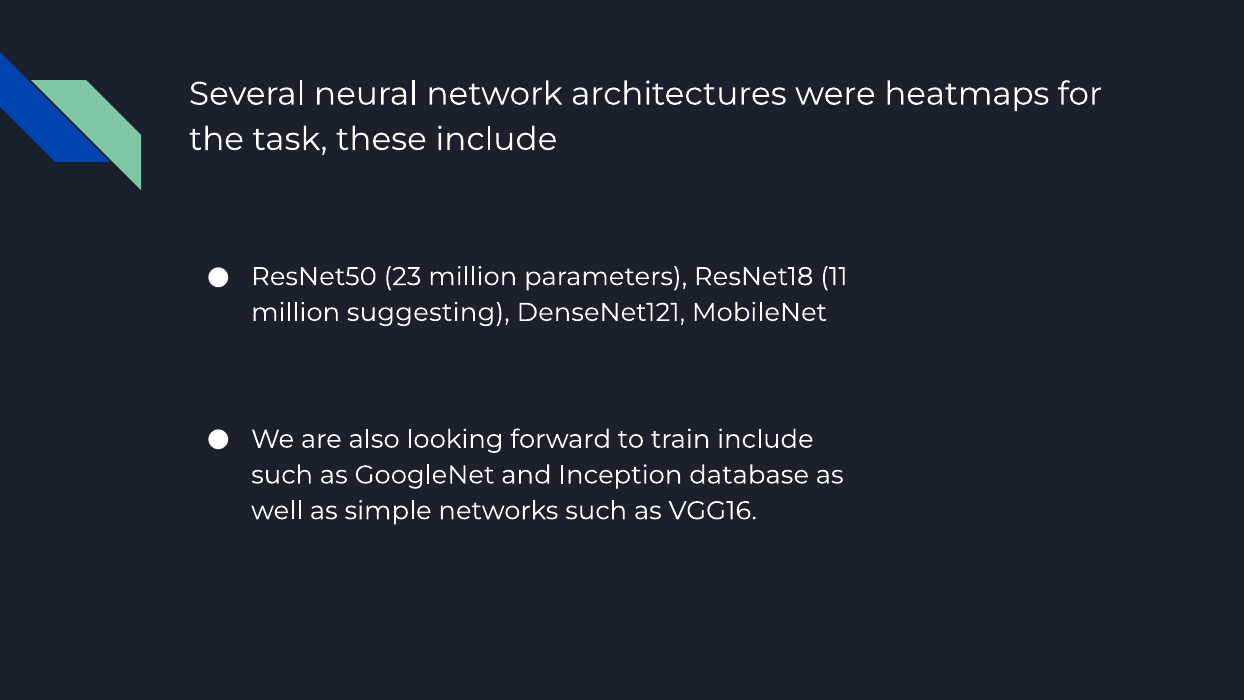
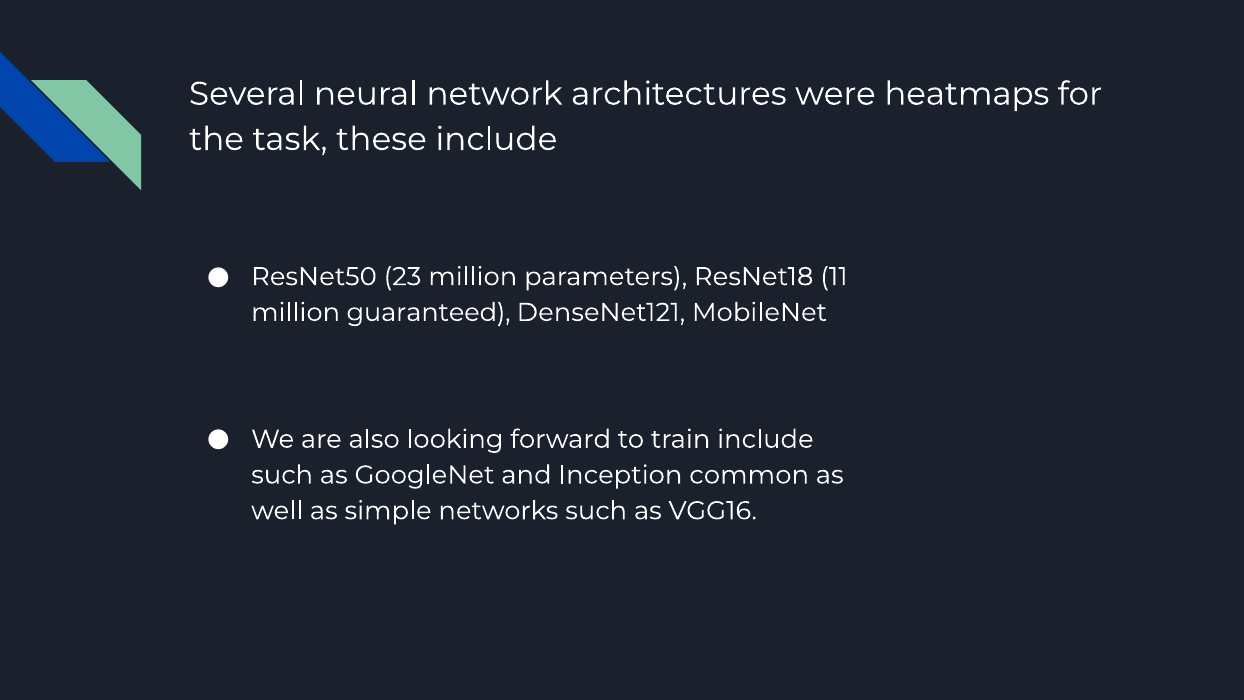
suggesting: suggesting -> guaranteed (428, 312)
database: database -> common (749, 475)
